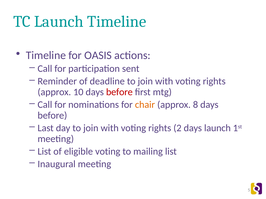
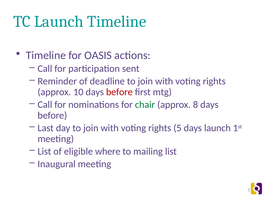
chair colour: orange -> green (145, 105)
rights 2: 2 -> 5 (177, 128)
eligible voting: voting -> where (108, 152)
